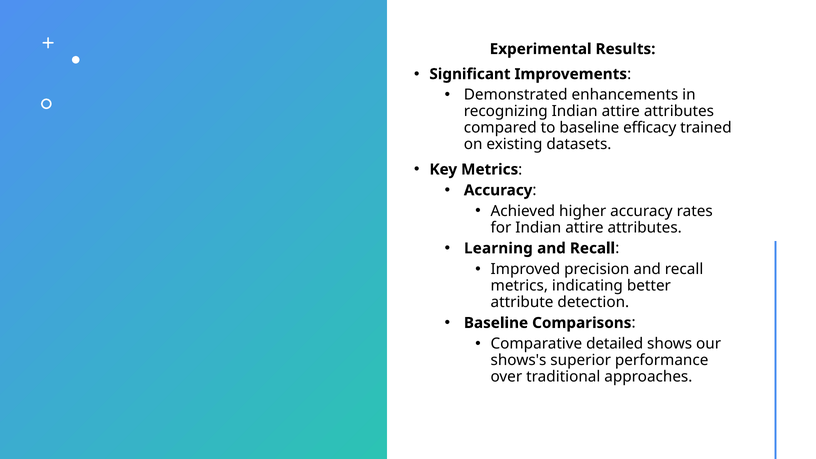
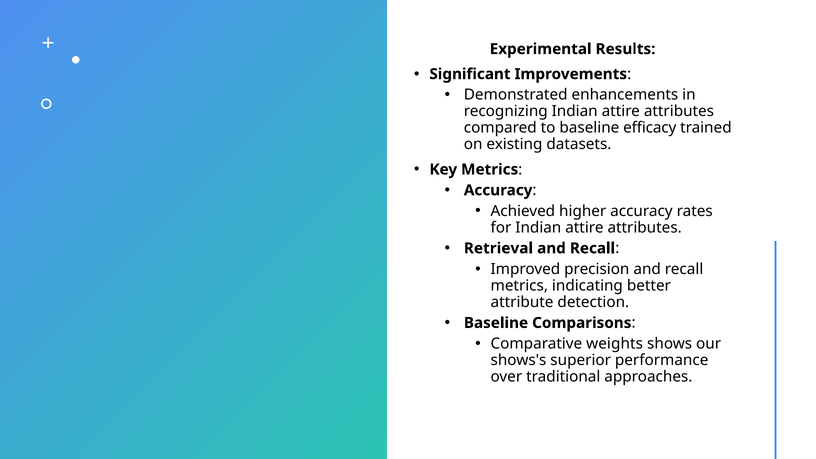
Learning: Learning -> Retrieval (498, 248)
detailed: detailed -> weights (615, 344)
